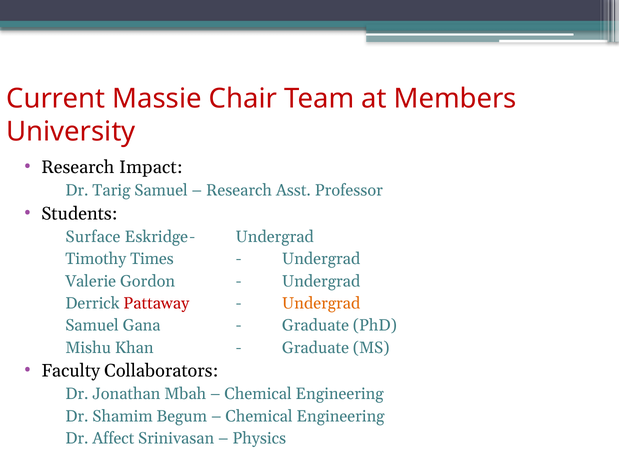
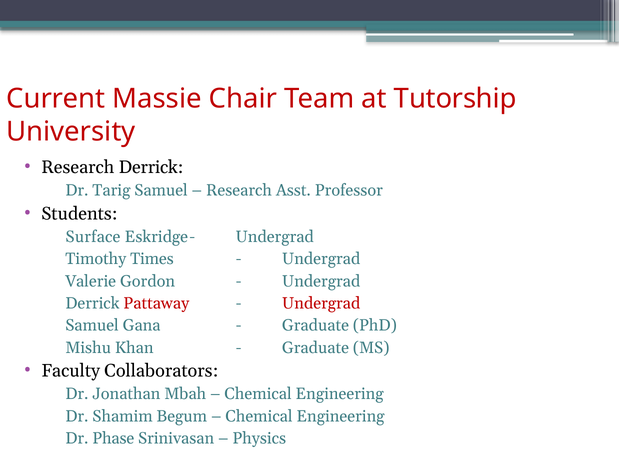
Members: Members -> Tutorship (455, 99)
Research Impact: Impact -> Derrick (151, 167)
Undergrad colour: orange -> red (321, 304)
Affect: Affect -> Phase (113, 439)
